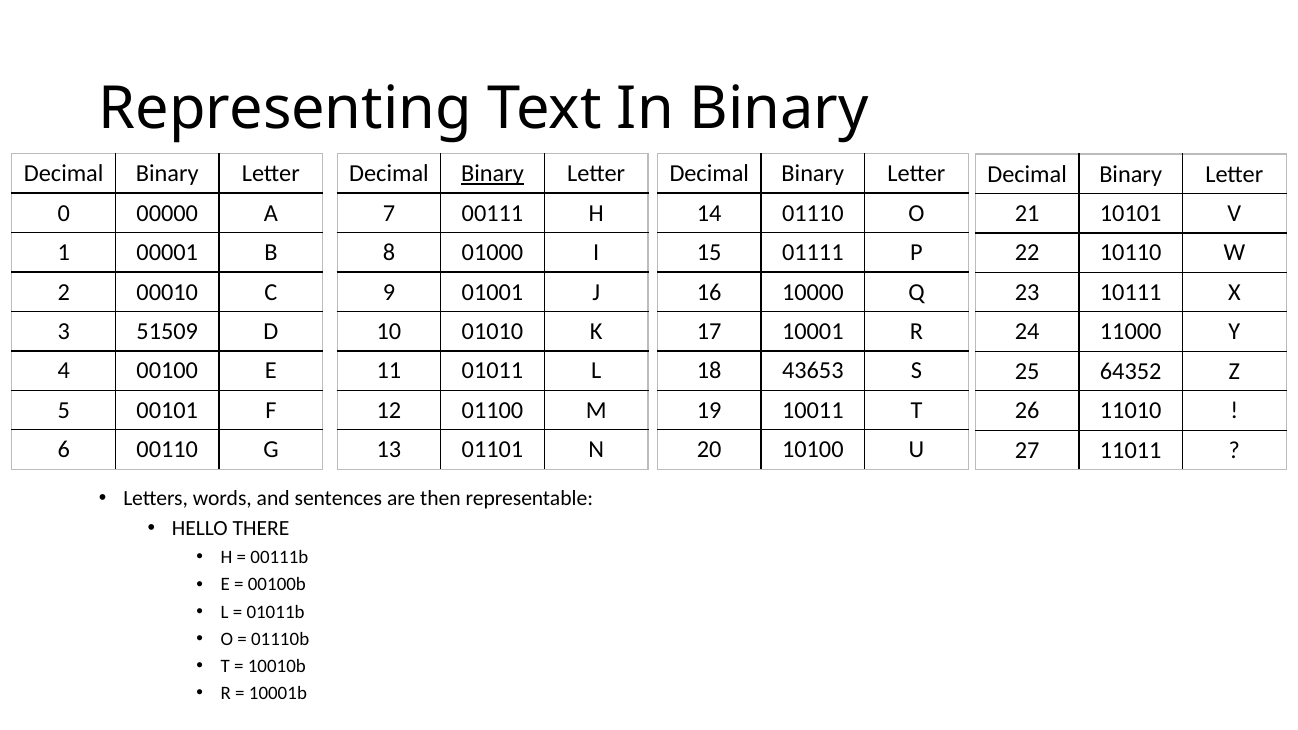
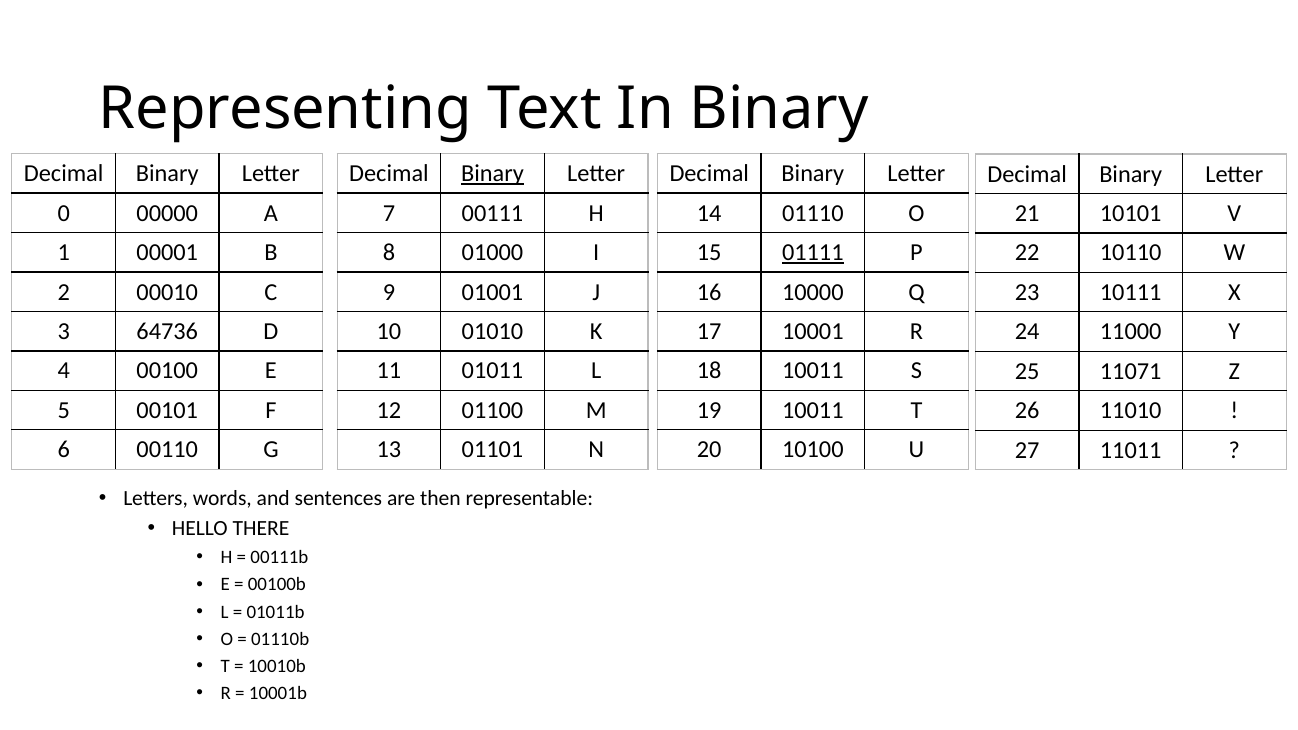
01111 underline: none -> present (813, 253)
51509: 51509 -> 64736 (167, 332)
18 43653: 43653 -> 10011 (813, 371)
64352: 64352 -> 11071 (1131, 371)
